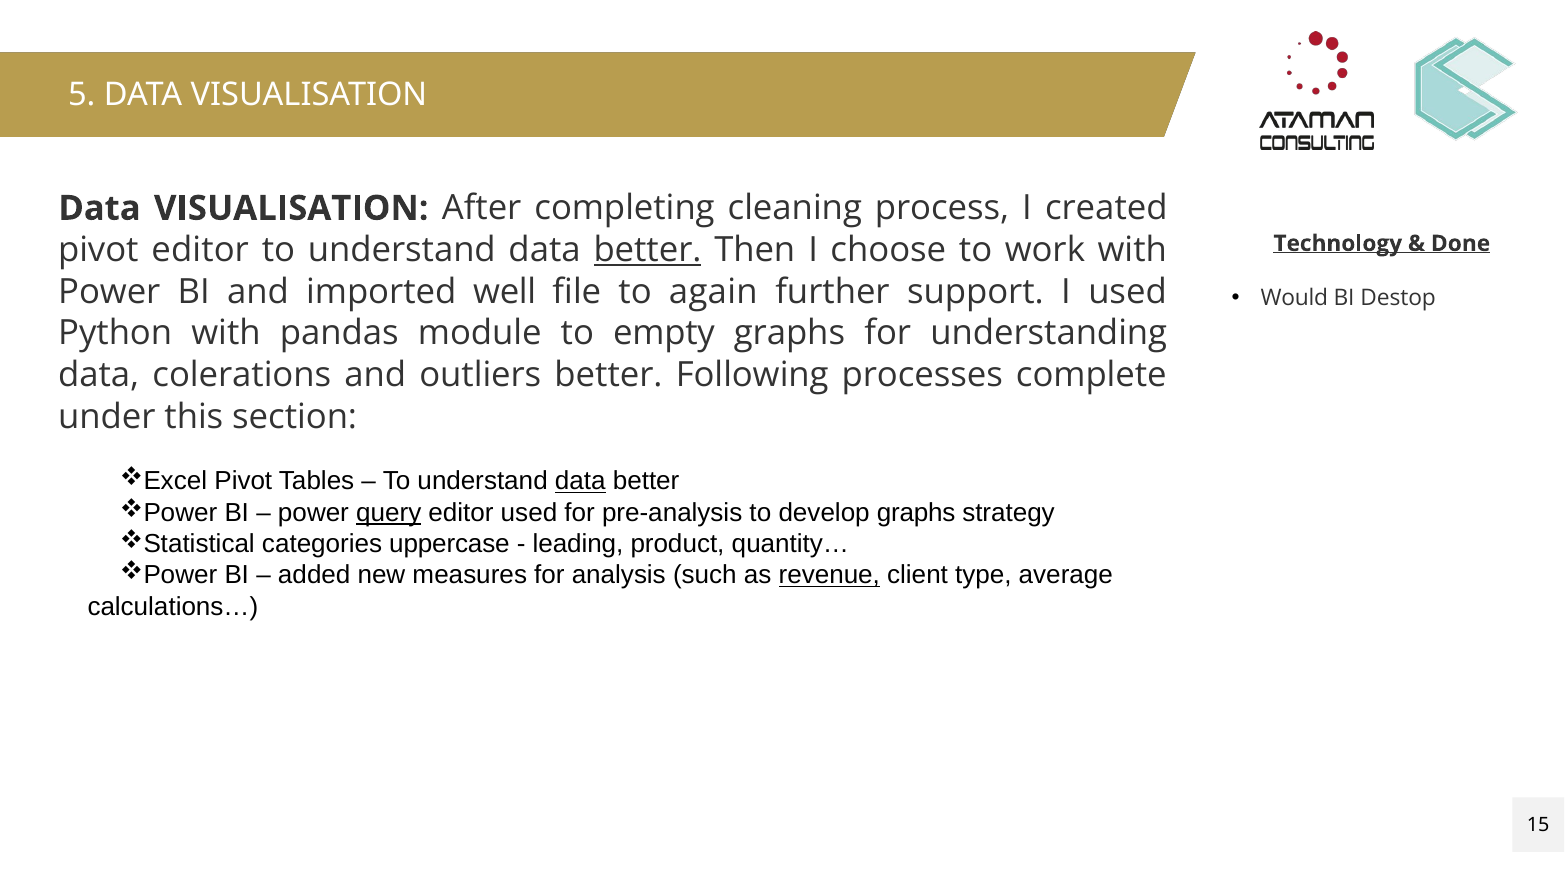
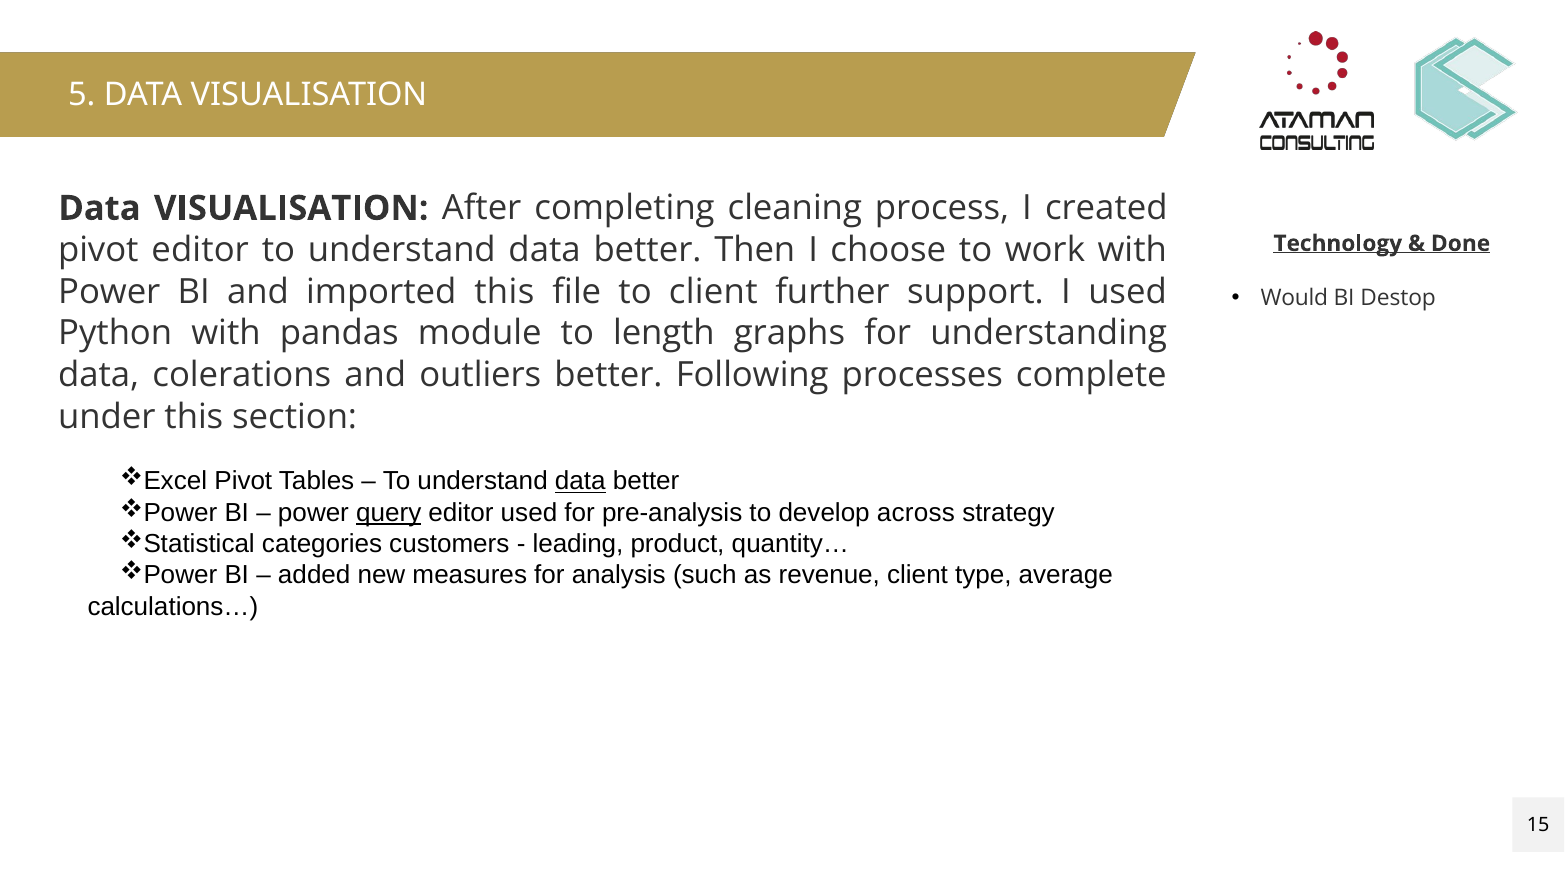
better underline: present -> none (648, 250)
imported well: well -> this (504, 292)
to again: again -> client (713, 292)
empty: empty -> length (664, 334)
develop graphs: graphs -> across (916, 513)
uppercase: uppercase -> customers (449, 544)
revenue underline: present -> none (829, 575)
